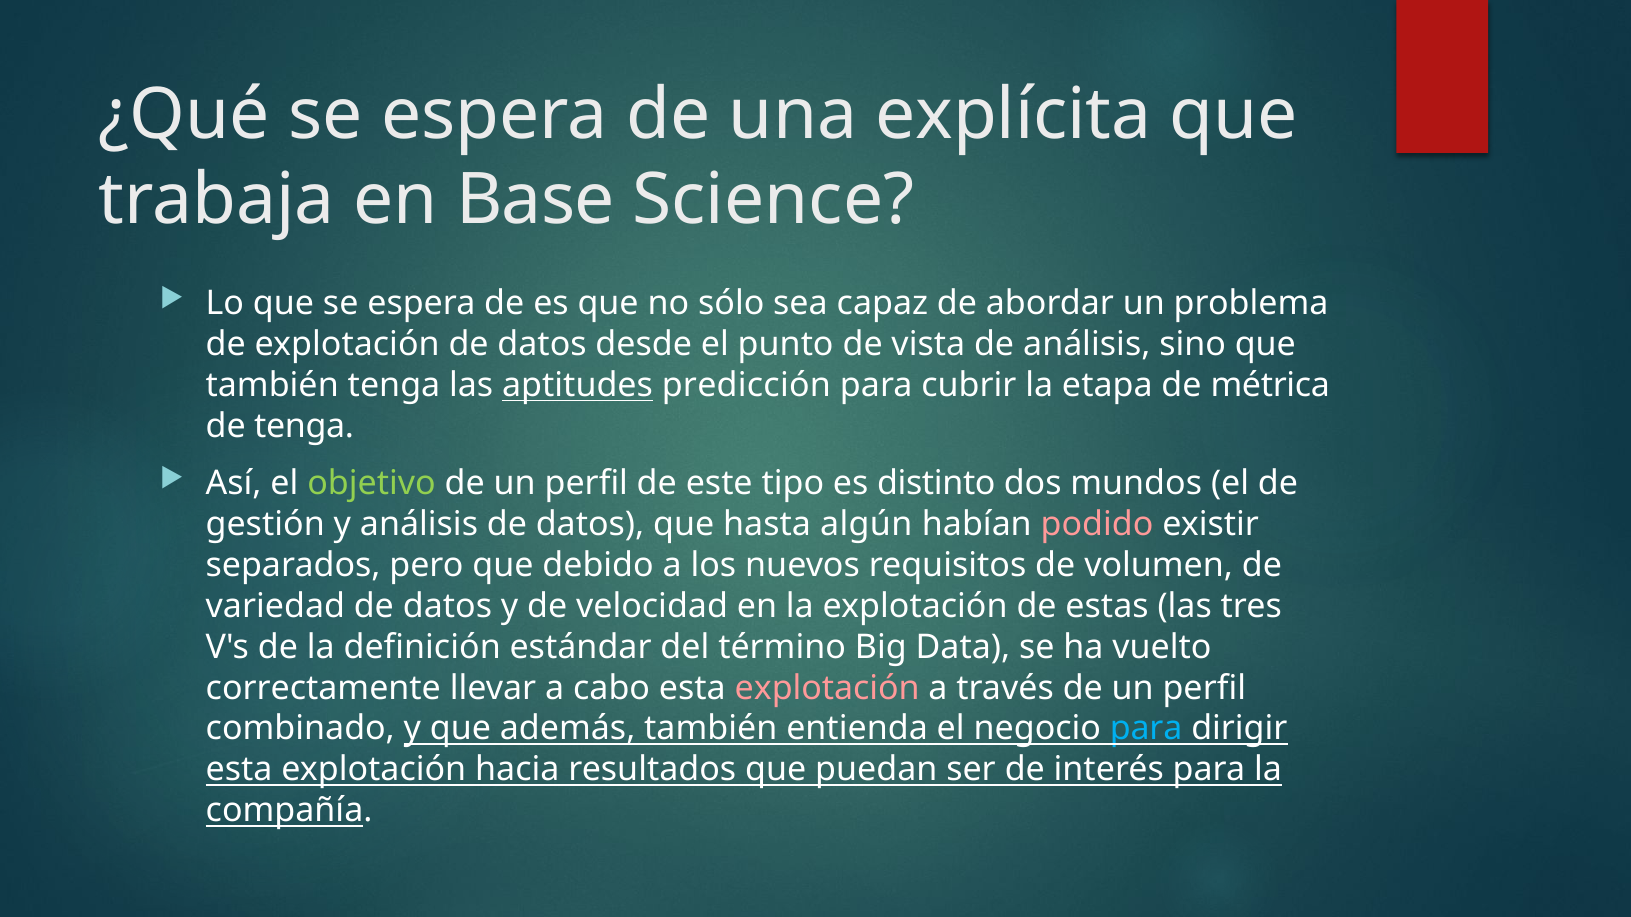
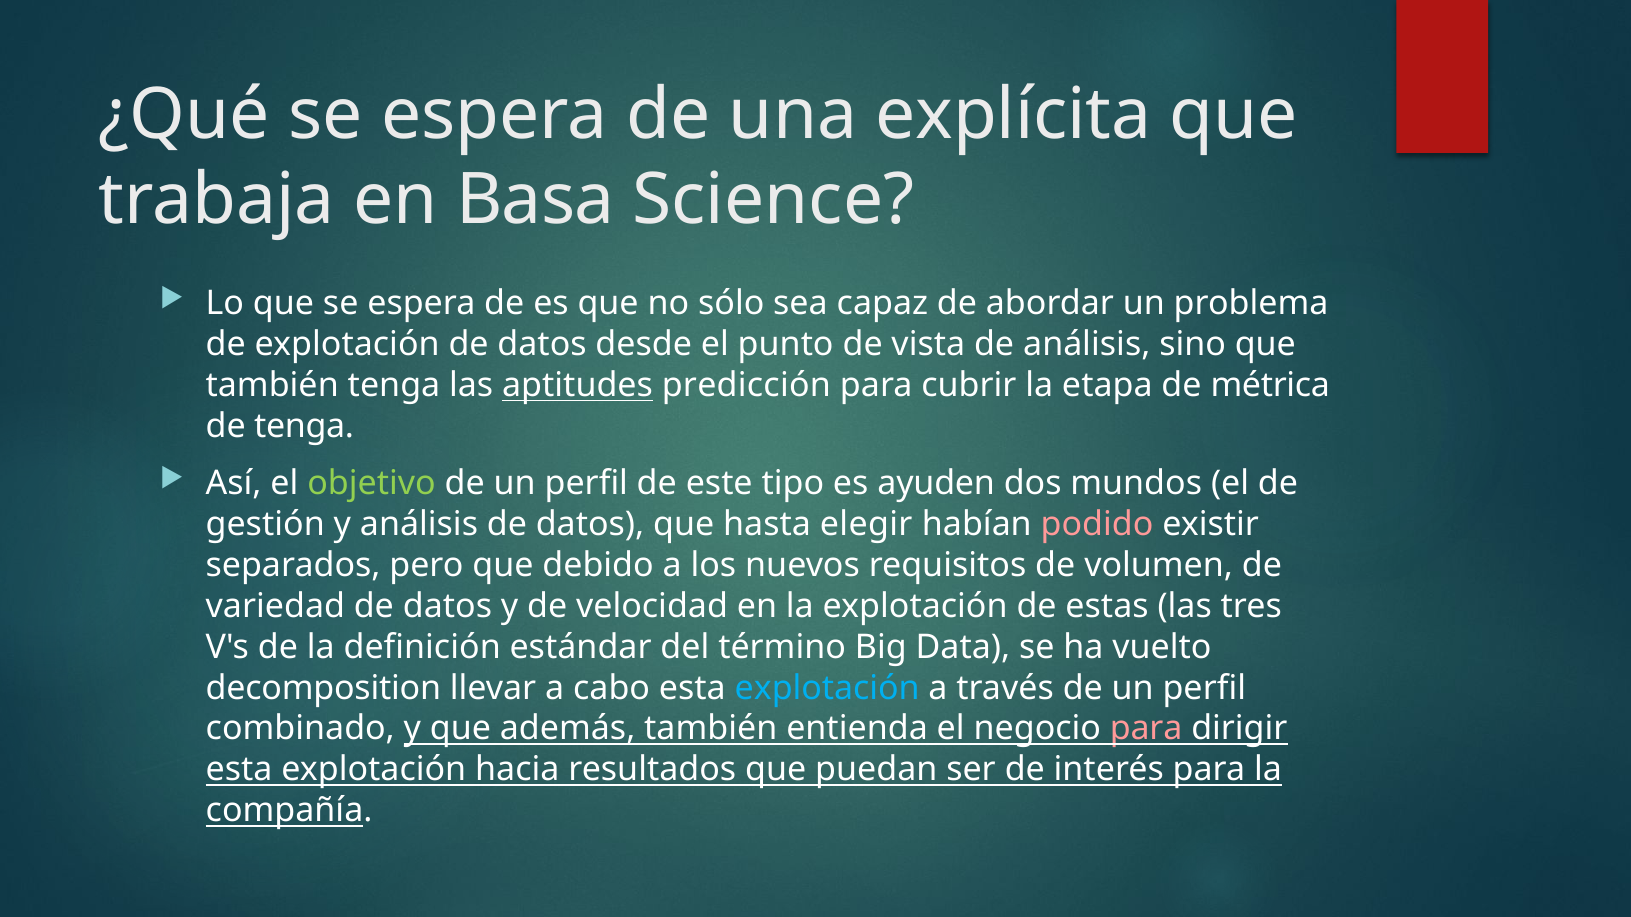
Base: Base -> Basa (535, 200)
distinto: distinto -> ayuden (936, 484)
algún: algún -> elegir (866, 525)
correctamente: correctamente -> decomposition (323, 688)
explotación colour: pink -> light blue (827, 688)
para colour: light blue -> pink (1146, 729)
